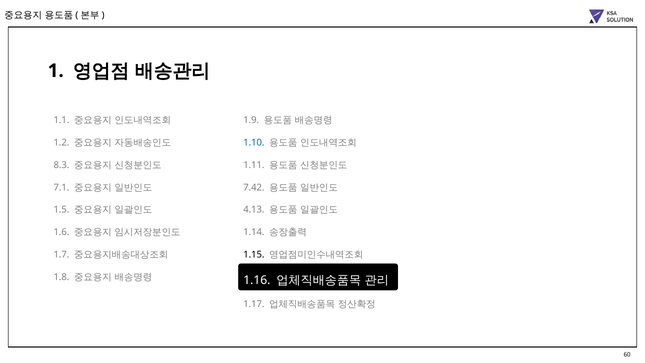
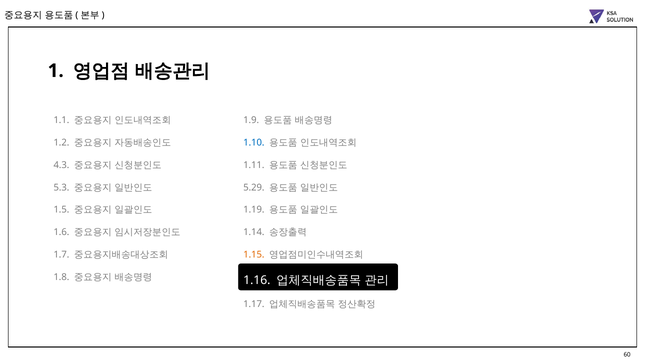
8.3: 8.3 -> 4.3 (61, 165)
7.1: 7.1 -> 5.3 (61, 187)
7.42: 7.42 -> 5.29 (254, 187)
4.13: 4.13 -> 1.19 (254, 210)
1.15 colour: black -> orange (254, 255)
